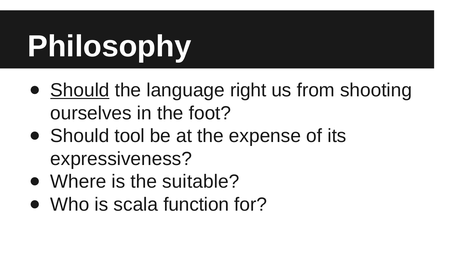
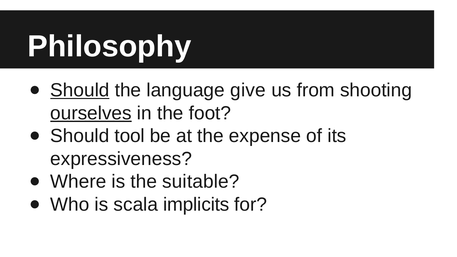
right: right -> give (248, 90)
ourselves underline: none -> present (91, 113)
function: function -> implicits (196, 205)
